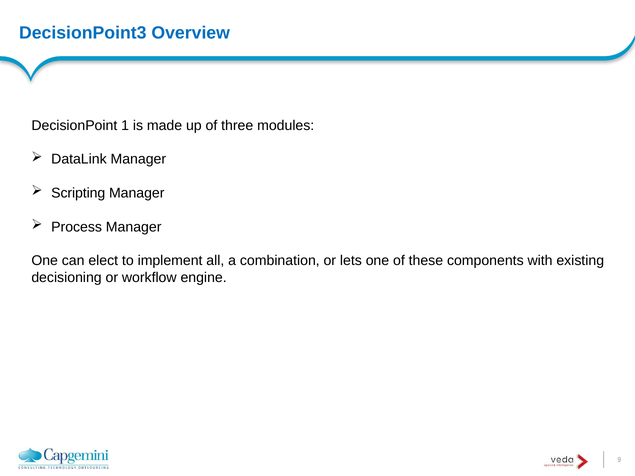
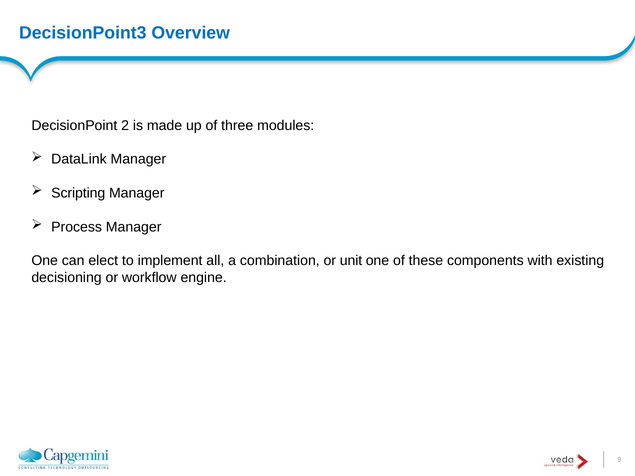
1: 1 -> 2 (125, 125)
lets: lets -> unit (351, 261)
